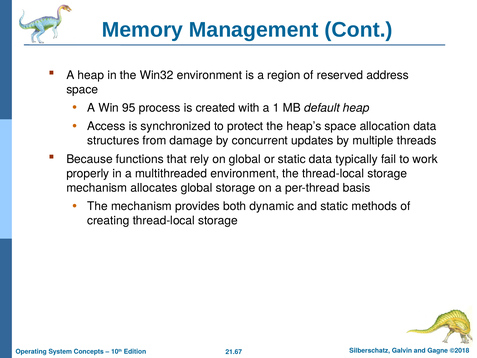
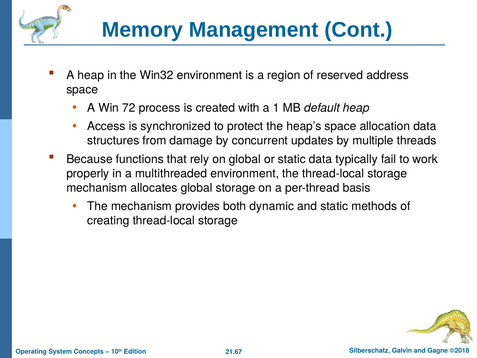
95: 95 -> 72 (129, 108)
